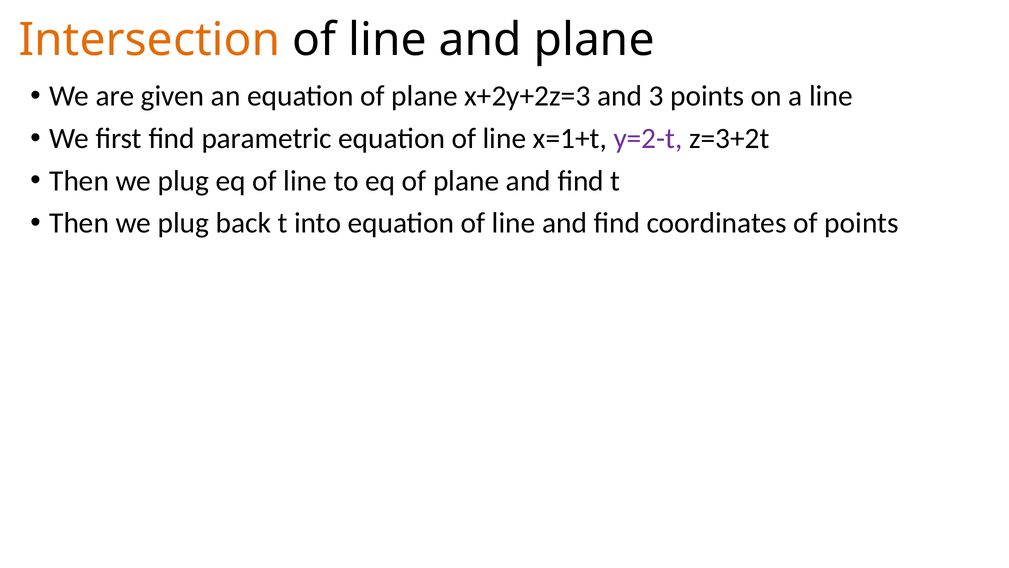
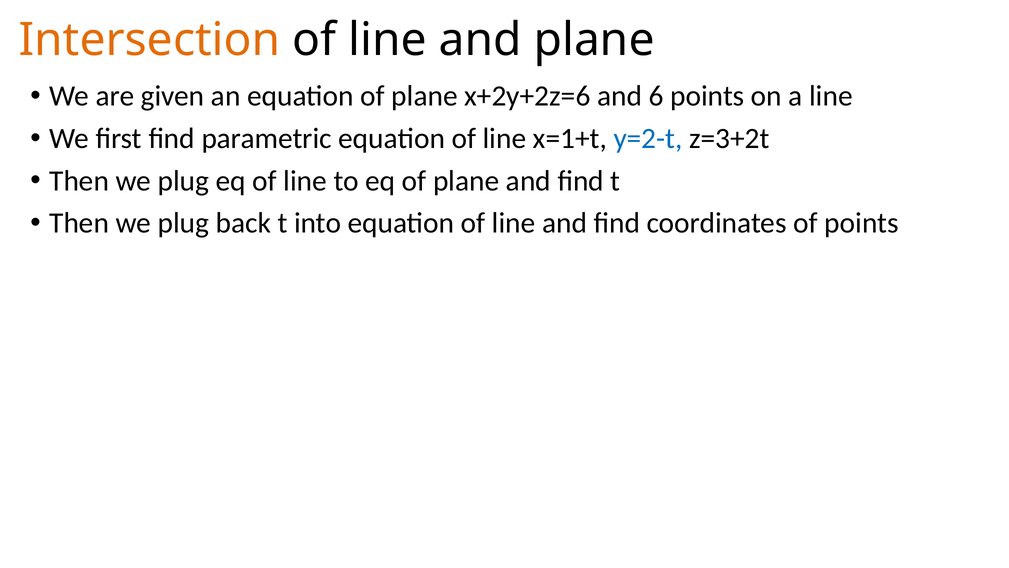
x+2y+2z=3: x+2y+2z=3 -> x+2y+2z=6 (527, 96)
3: 3 -> 6 (656, 96)
y=2-t colour: purple -> blue (648, 138)
